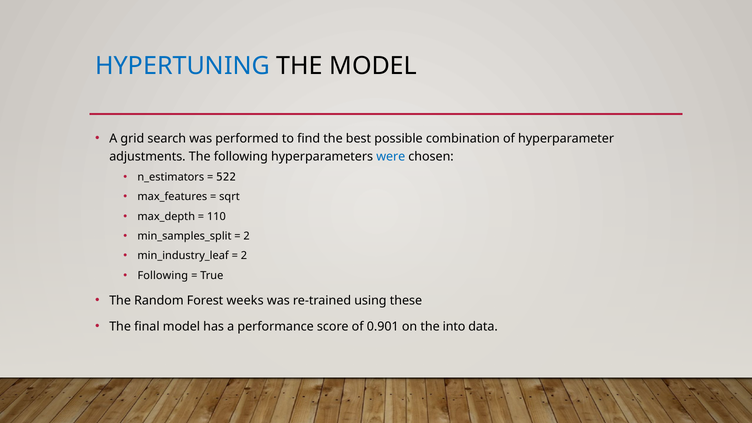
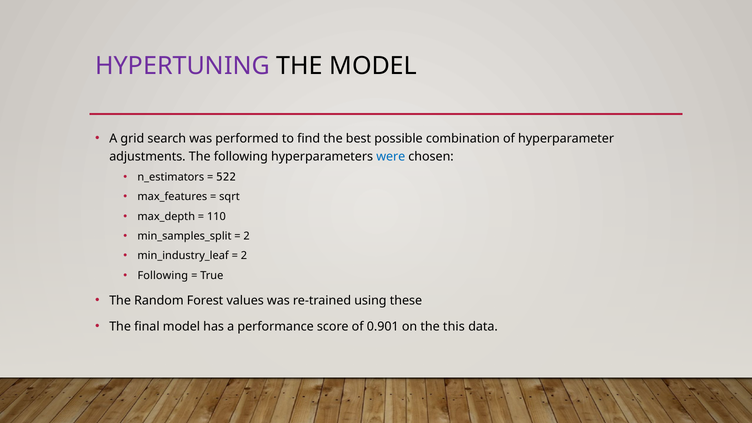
HYPERTUNING colour: blue -> purple (182, 66)
weeks: weeks -> values (245, 301)
into: into -> this (454, 326)
